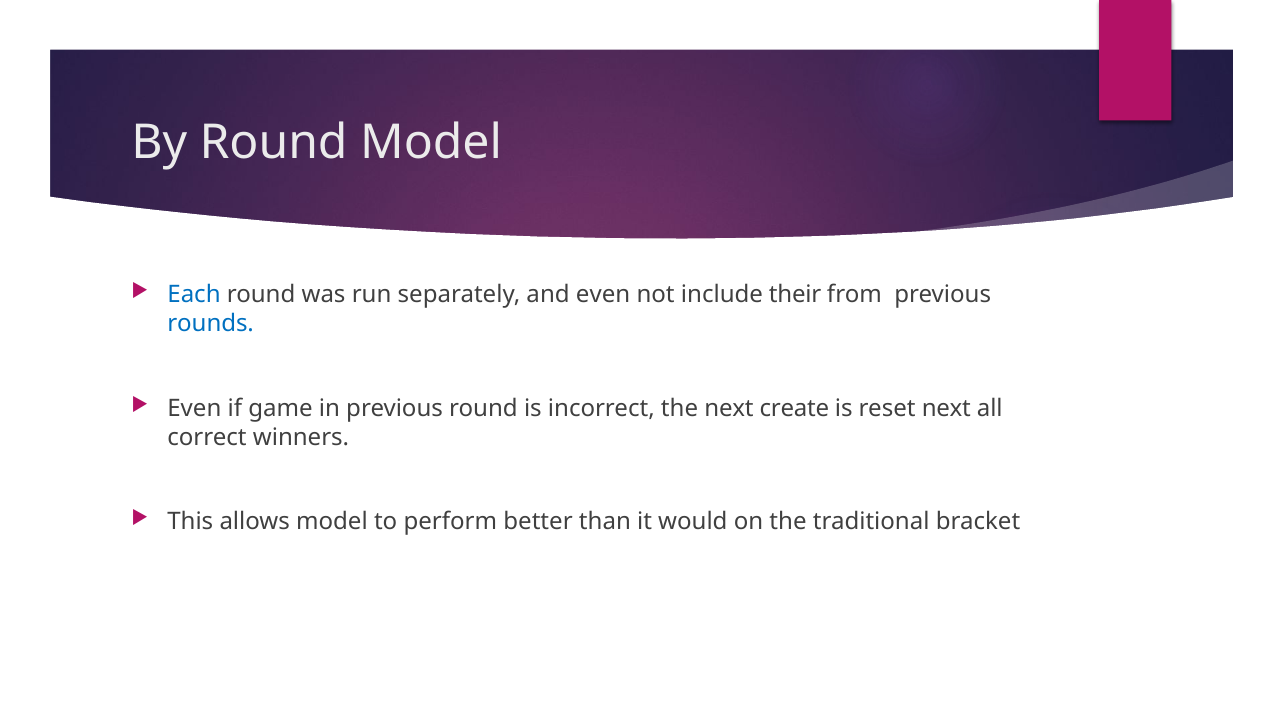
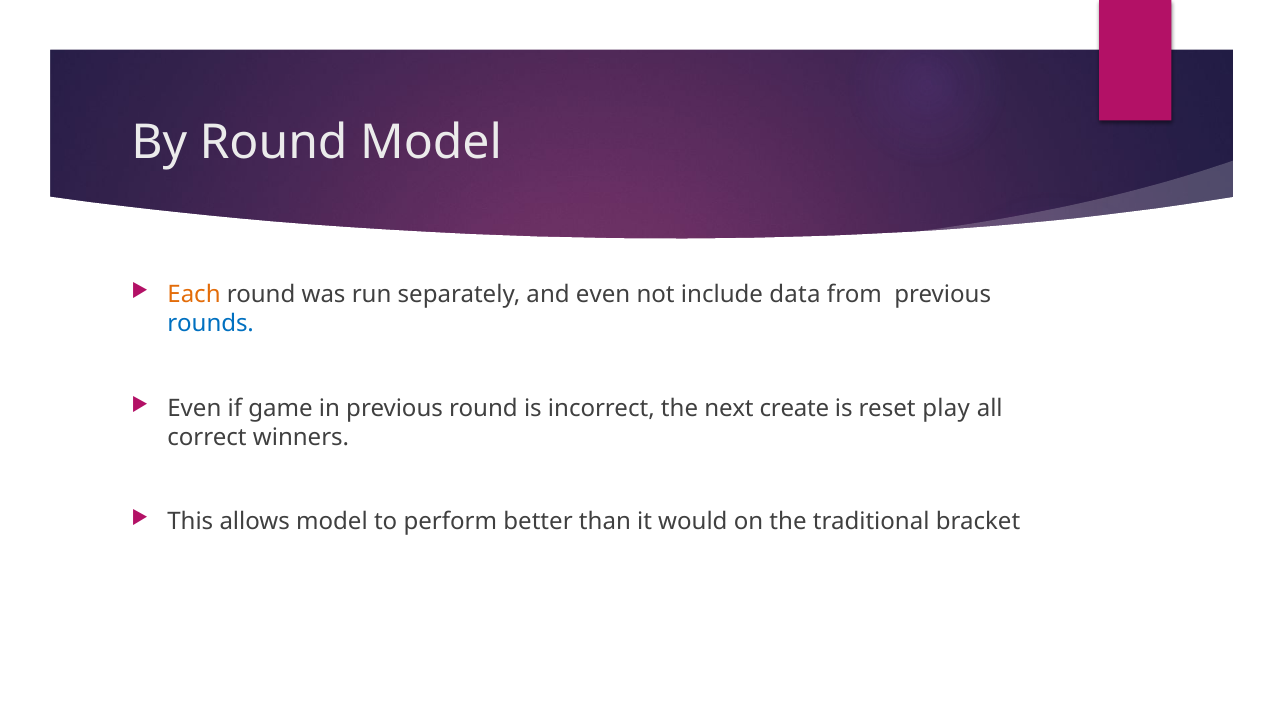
Each colour: blue -> orange (194, 295)
their: their -> data (795, 295)
reset next: next -> play (946, 409)
